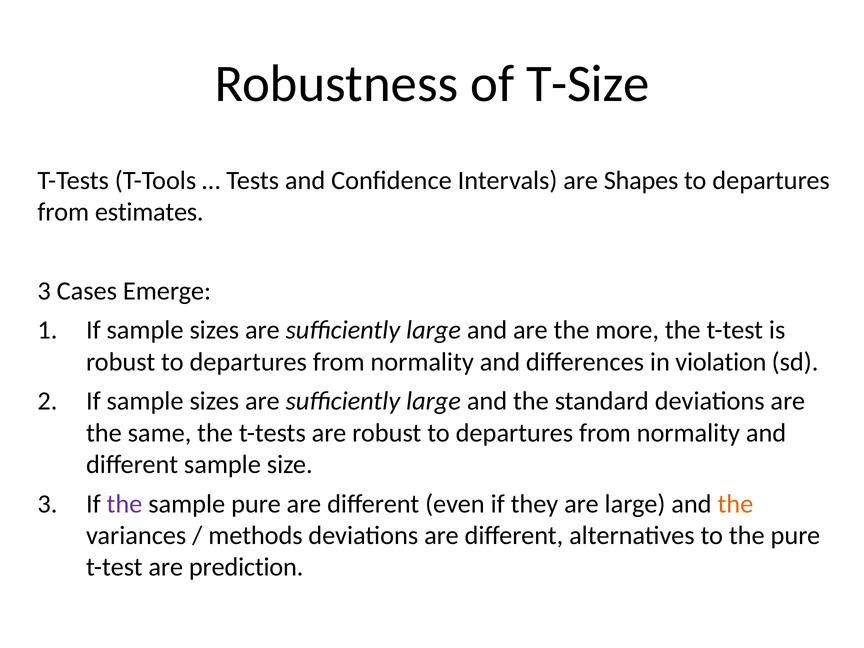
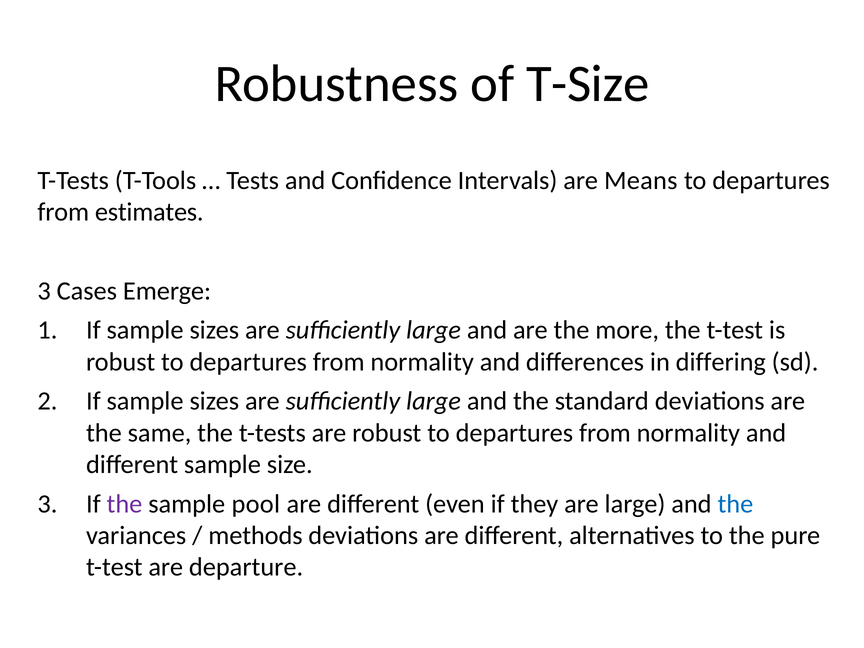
Shapes: Shapes -> Means (641, 180)
violation: violation -> differing (721, 362)
sample pure: pure -> pool (256, 504)
the colour: orange -> blue (735, 504)
prediction: prediction -> departure (246, 567)
